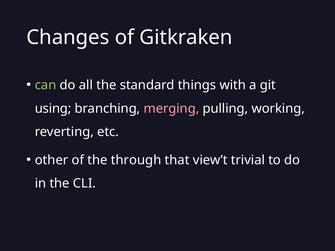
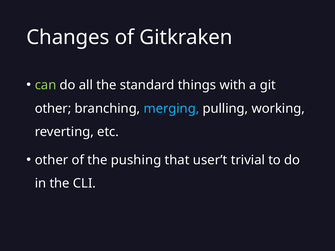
using: using -> other (53, 109)
merging colour: pink -> light blue (171, 109)
through: through -> pushing (136, 160)
view’t: view’t -> user’t (210, 160)
